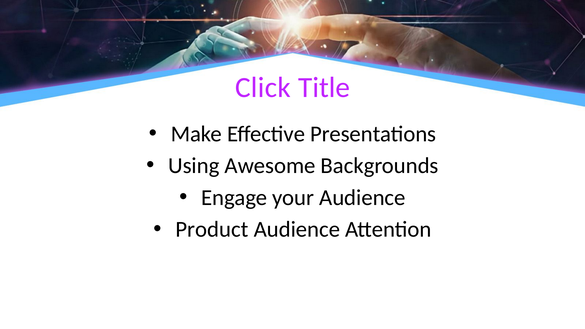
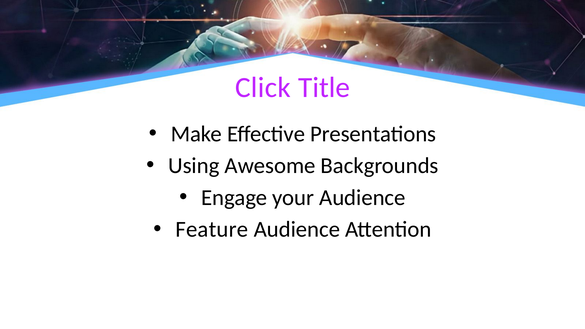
Product: Product -> Feature (212, 229)
